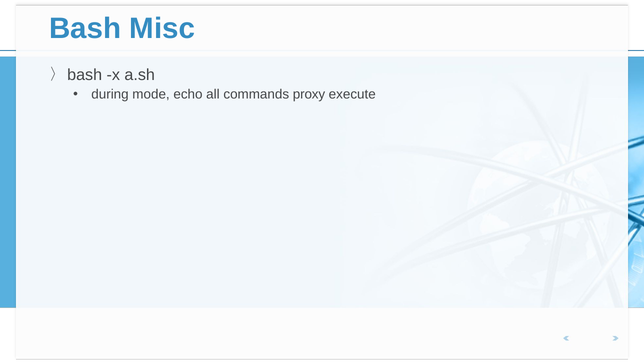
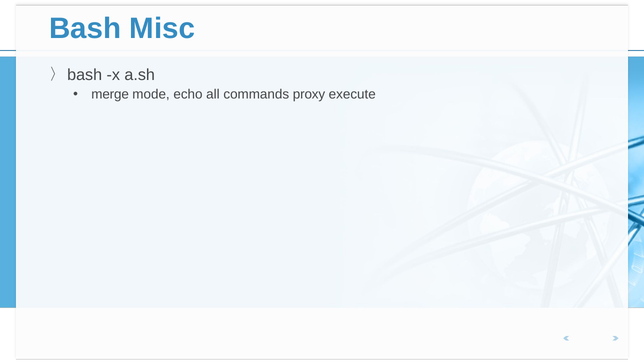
during: during -> merge (110, 94)
